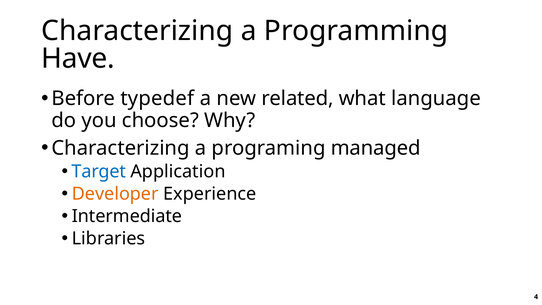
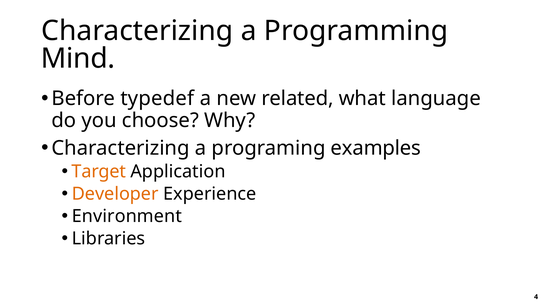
Have: Have -> Mind (78, 58)
managed: managed -> examples (376, 148)
Target colour: blue -> orange (99, 172)
Intermediate: Intermediate -> Environment (127, 216)
